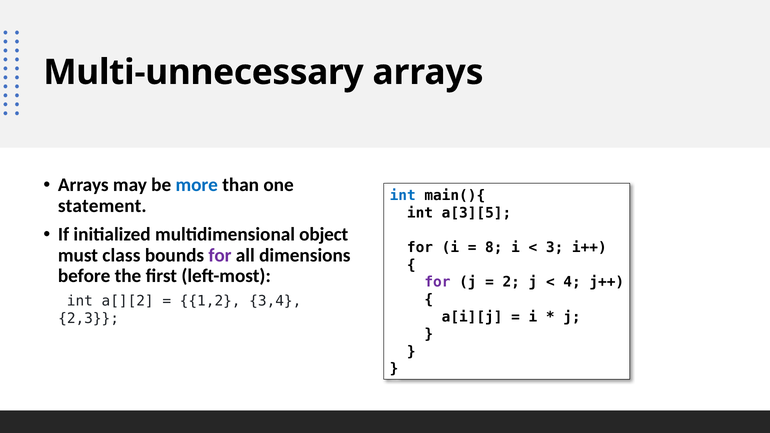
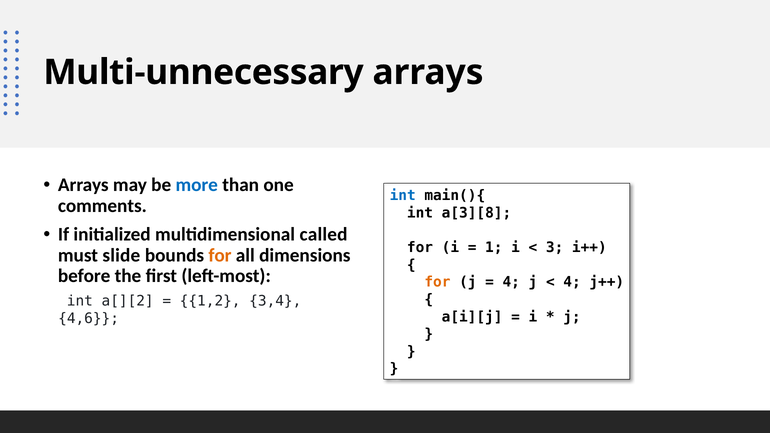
statement: statement -> comments (102, 206)
a[3][5: a[3][5 -> a[3][8 (476, 213)
object: object -> called (324, 235)
8: 8 -> 1 (494, 248)
class: class -> slide (121, 255)
for colour: purple -> orange (220, 255)
for colour: purple -> orange (437, 282)
2: 2 -> 4 (511, 282)
2,3: 2,3 -> 4,6 (89, 319)
